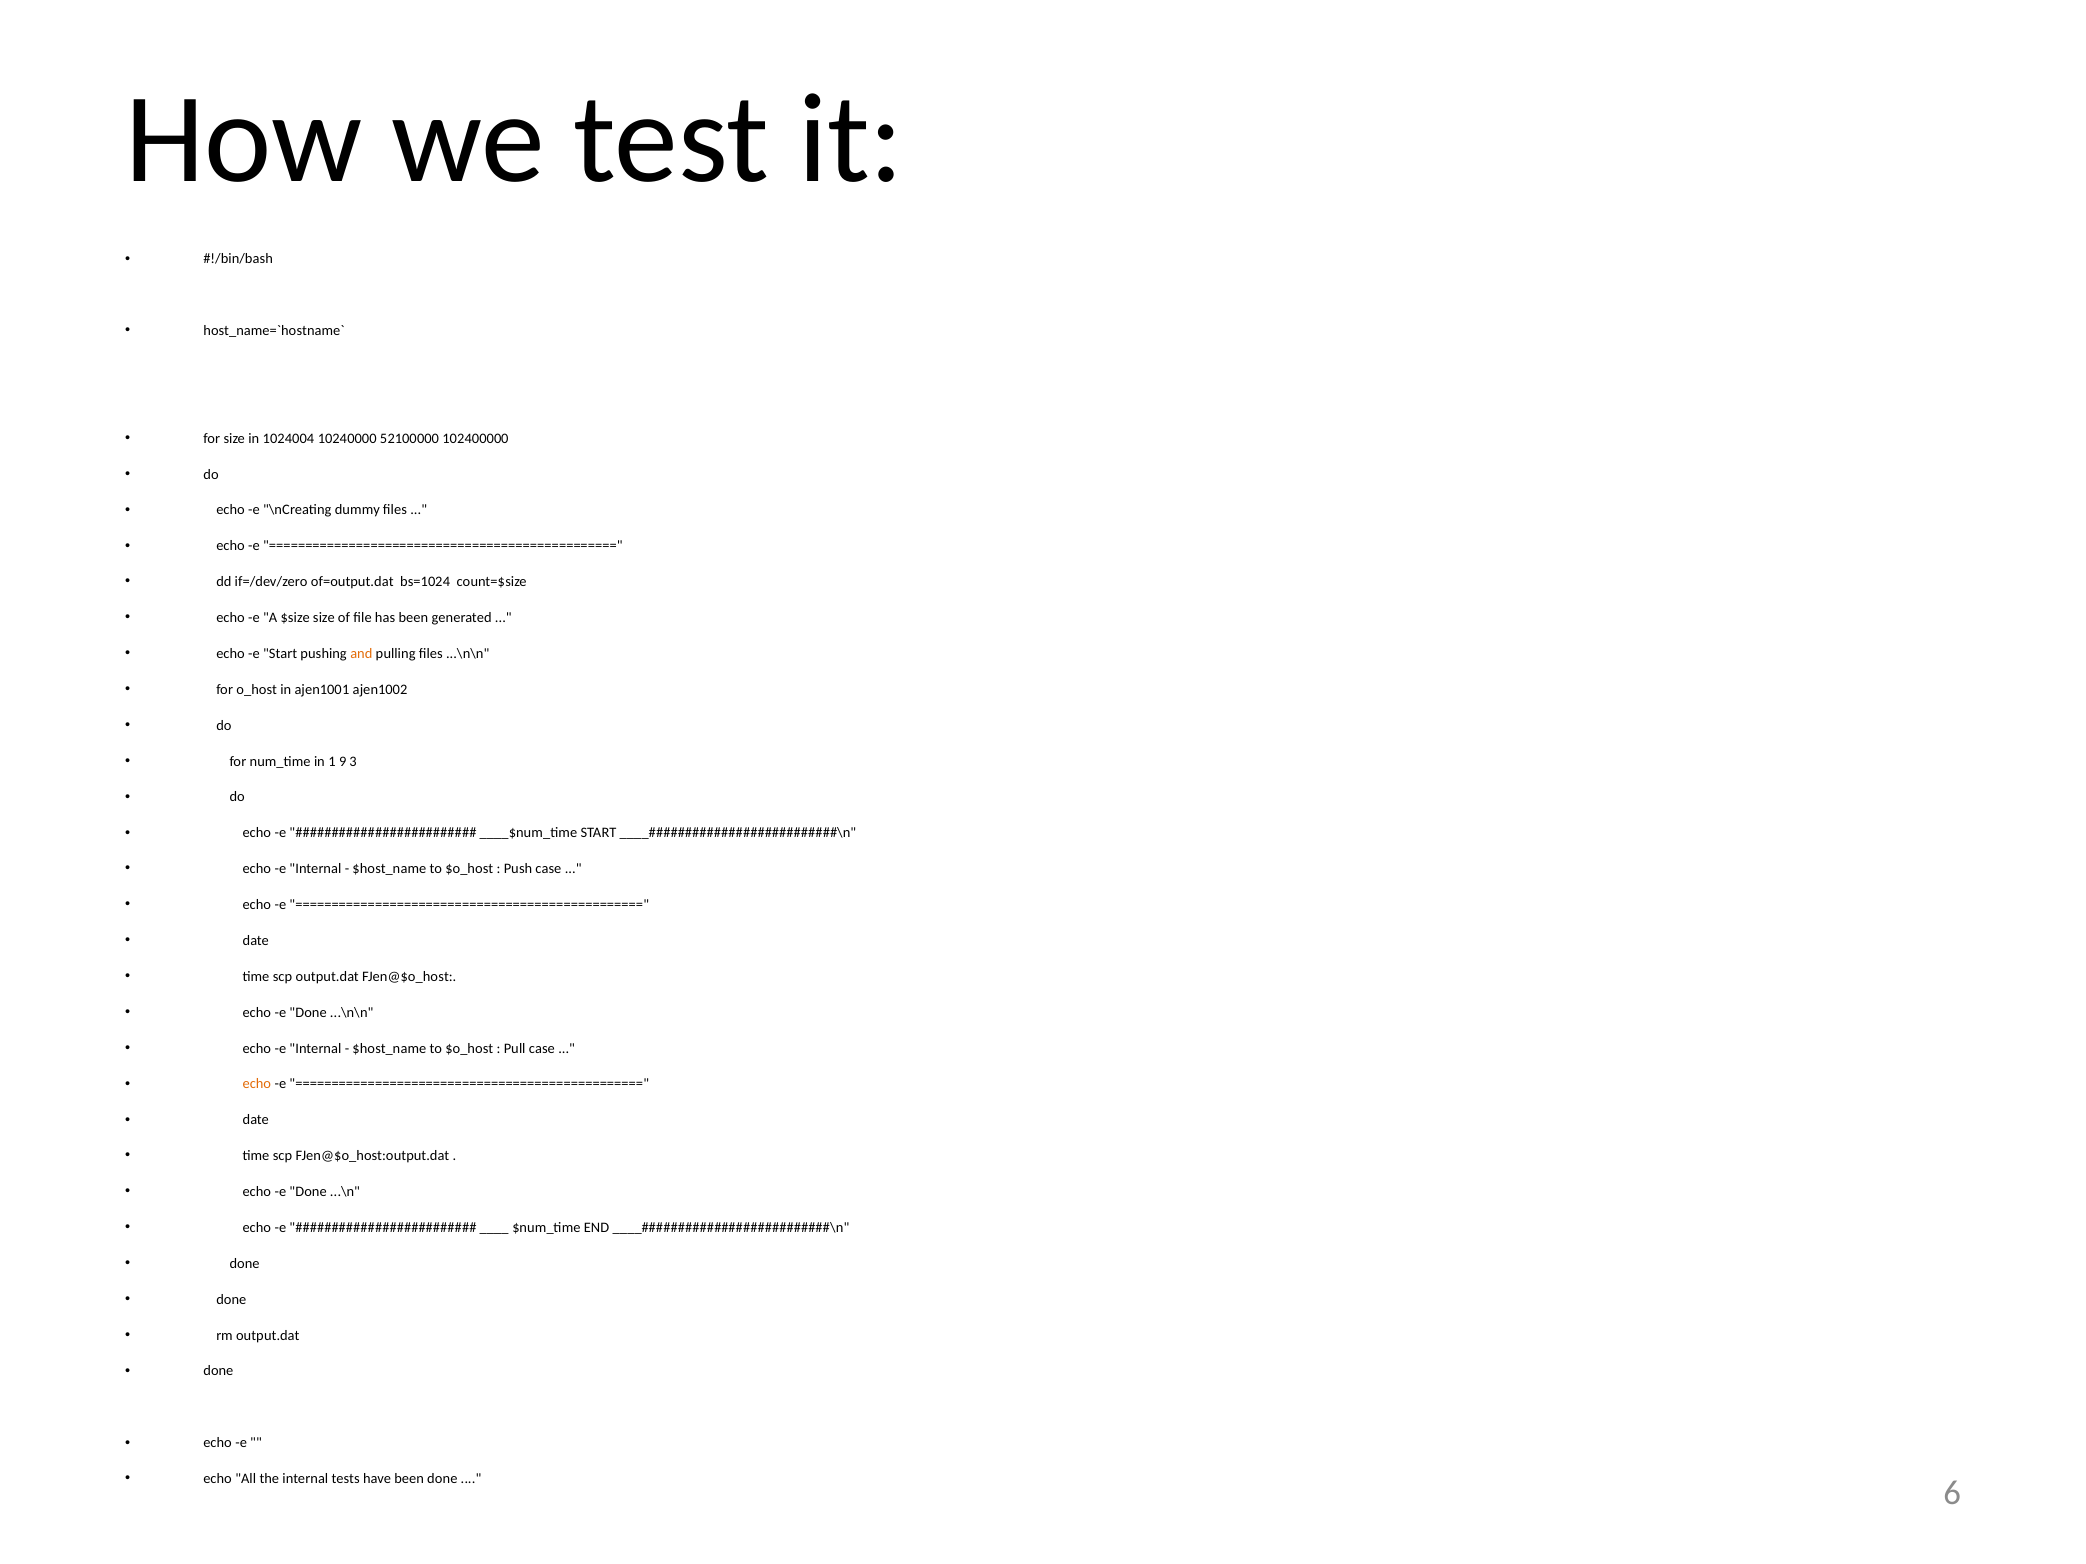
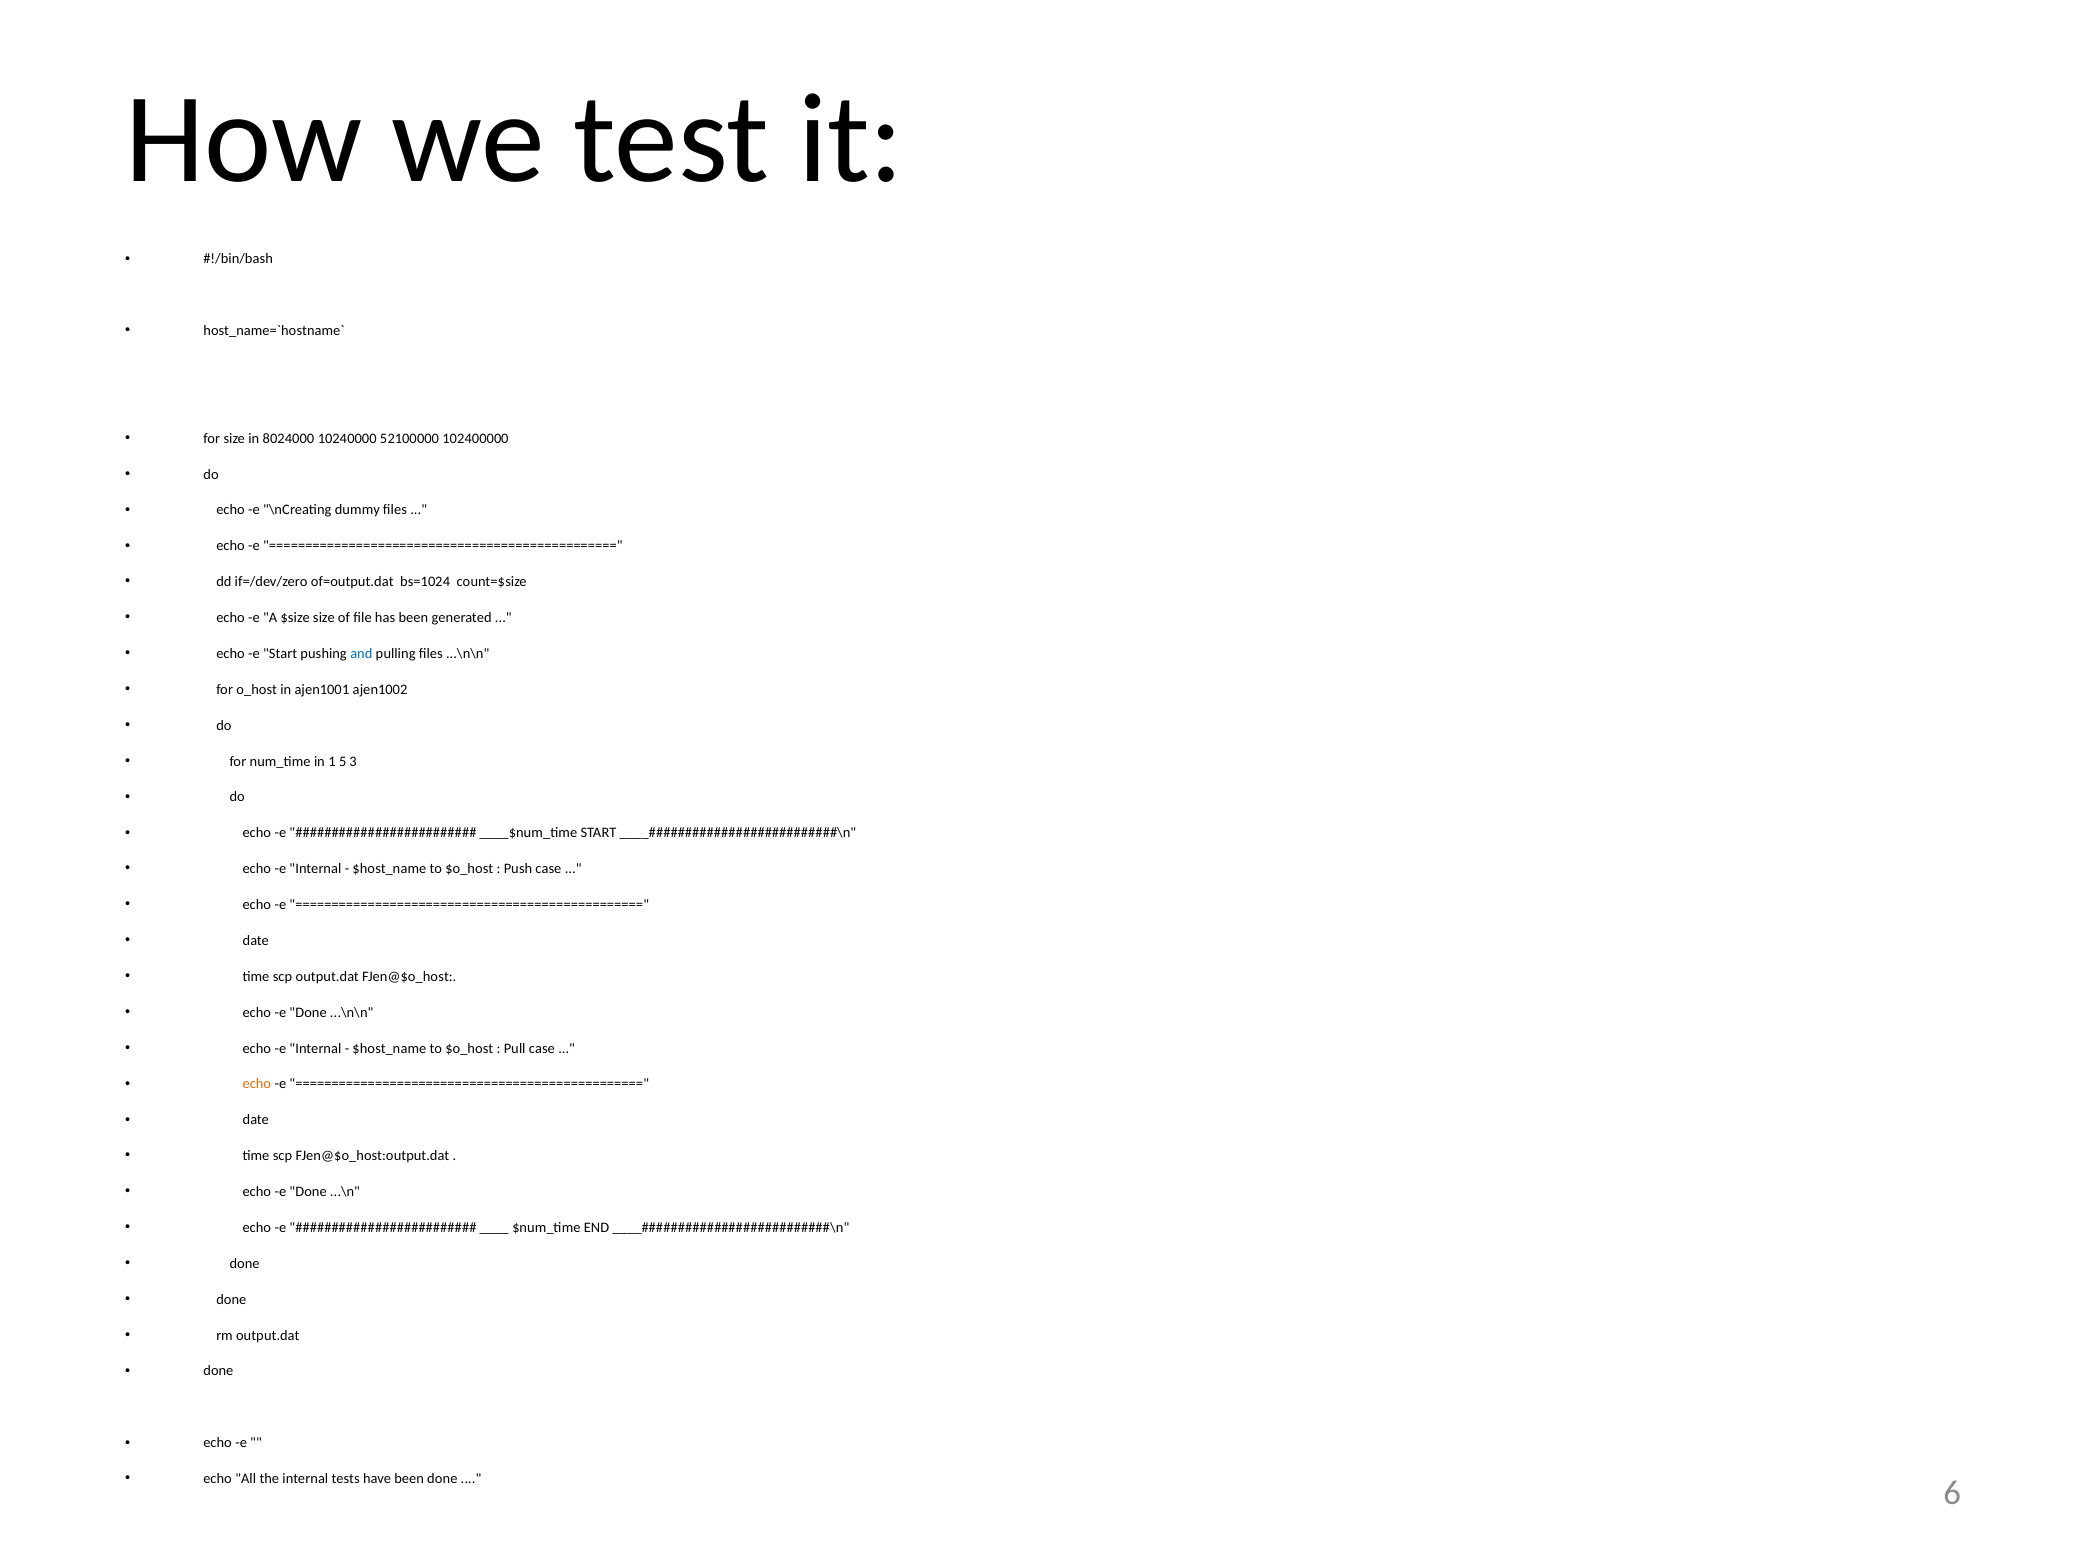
1024004: 1024004 -> 8024000 (288, 439)
and colour: orange -> blue (361, 654)
9: 9 -> 5 (343, 762)
